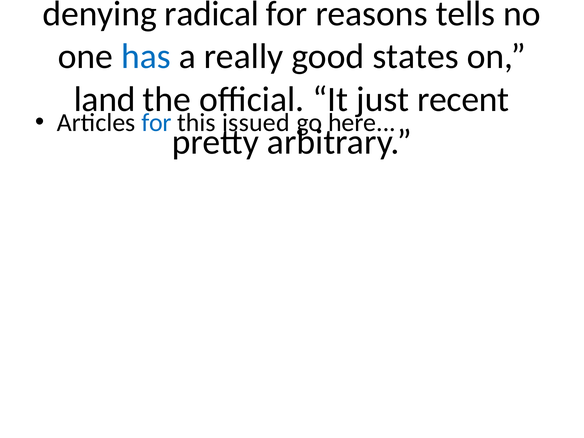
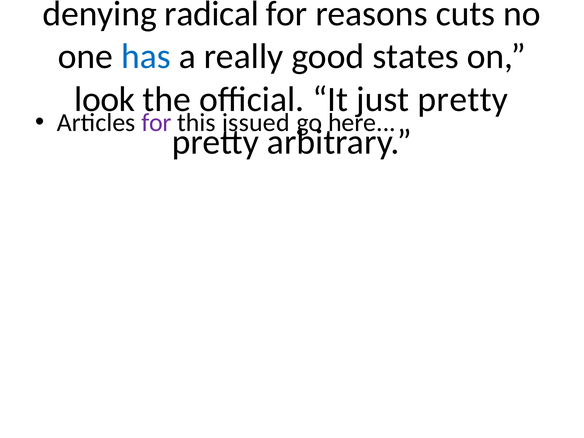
tells: tells -> cuts (465, 14)
land: land -> look (105, 99)
just recent: recent -> pretty (463, 99)
for colour: blue -> purple (156, 123)
